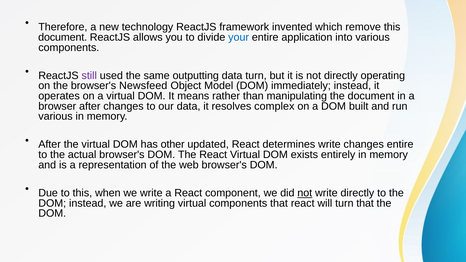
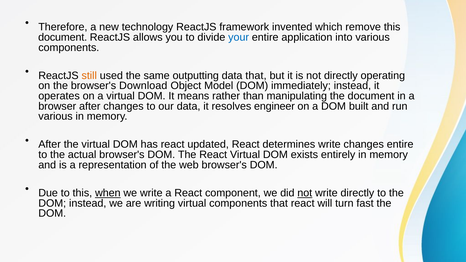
still colour: purple -> orange (89, 76)
data turn: turn -> that (256, 76)
Newsfeed: Newsfeed -> Download (143, 86)
complex: complex -> engineer (274, 106)
has other: other -> react (173, 145)
when underline: none -> present (108, 193)
turn that: that -> fast (365, 203)
